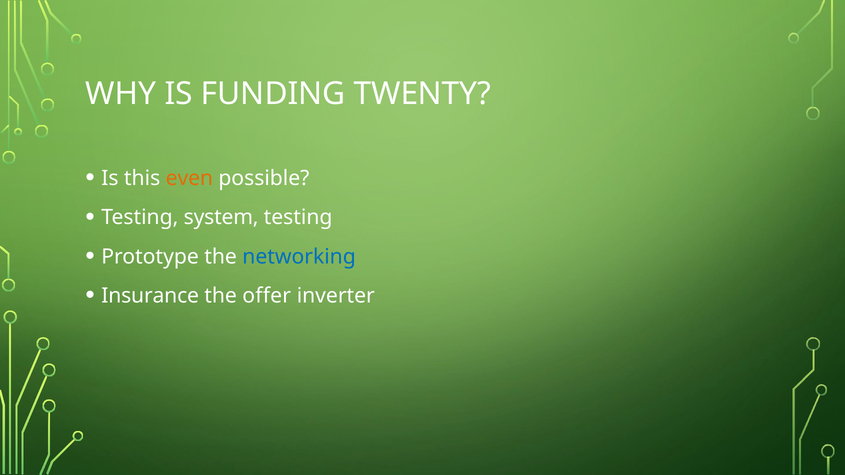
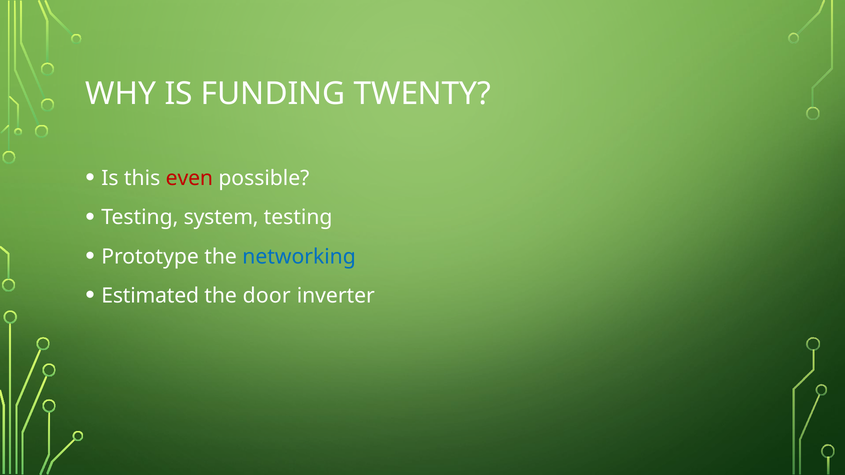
even colour: orange -> red (189, 178)
Insurance: Insurance -> Estimated (150, 296)
offer: offer -> door (267, 296)
